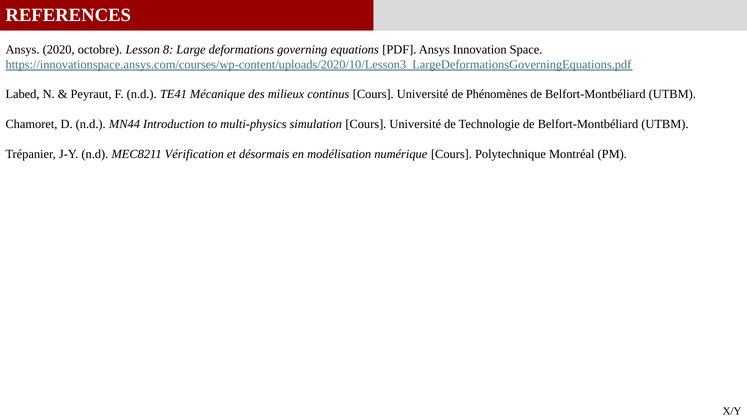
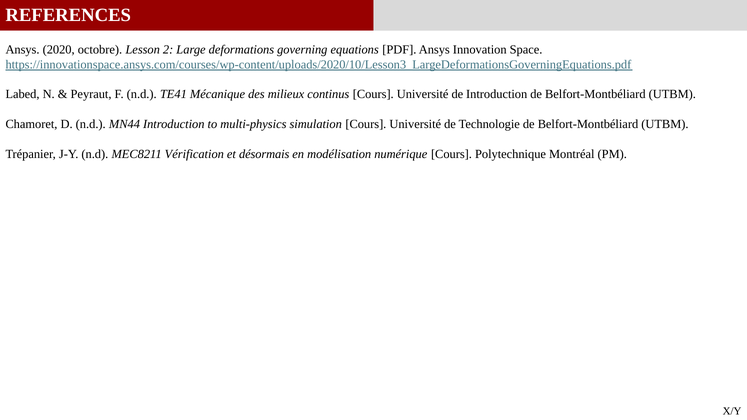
8: 8 -> 2 (168, 50)
de Phénomènes: Phénomènes -> Introduction (497, 94)
